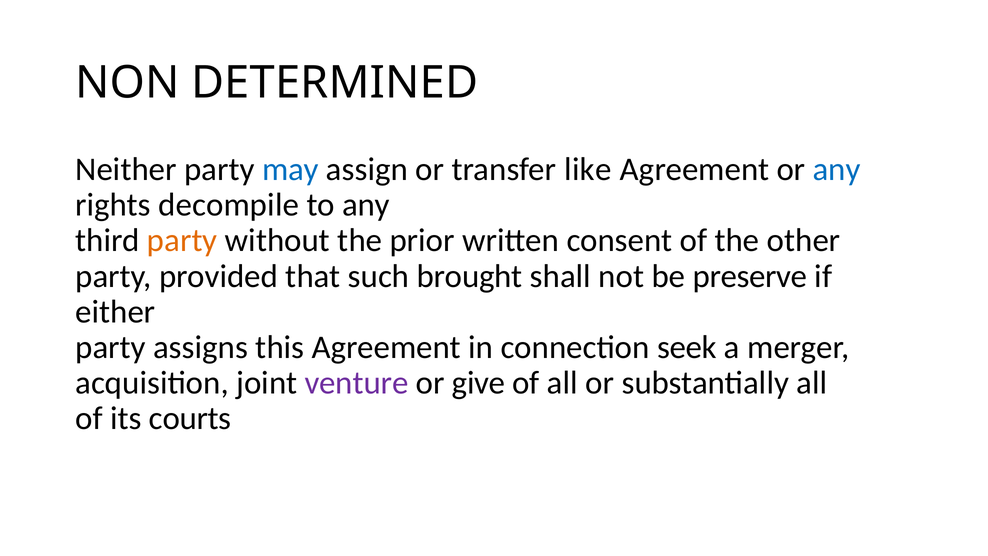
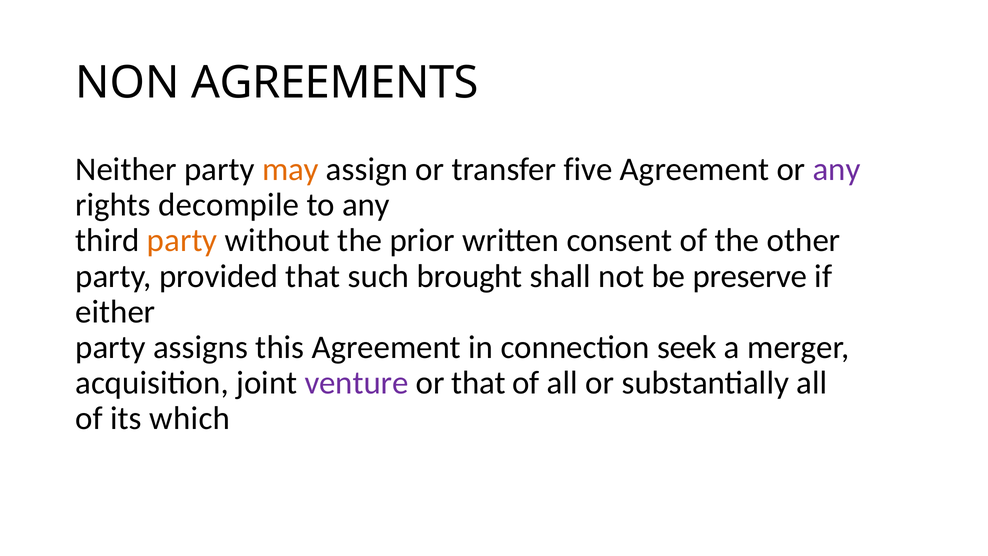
DETERMINED: DETERMINED -> AGREEMENTS (335, 83)
may colour: blue -> orange (290, 169)
like: like -> five (588, 169)
any colour: blue -> purple (837, 169)
or give: give -> that (479, 383)
courts: courts -> which (190, 418)
